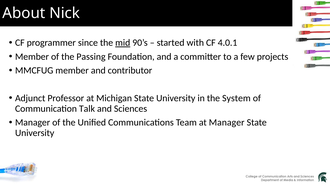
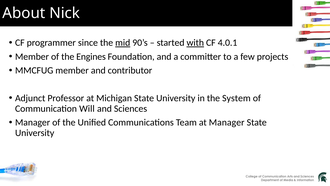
with underline: none -> present (195, 43)
Passing: Passing -> Engines (91, 56)
Talk: Talk -> Will (87, 108)
